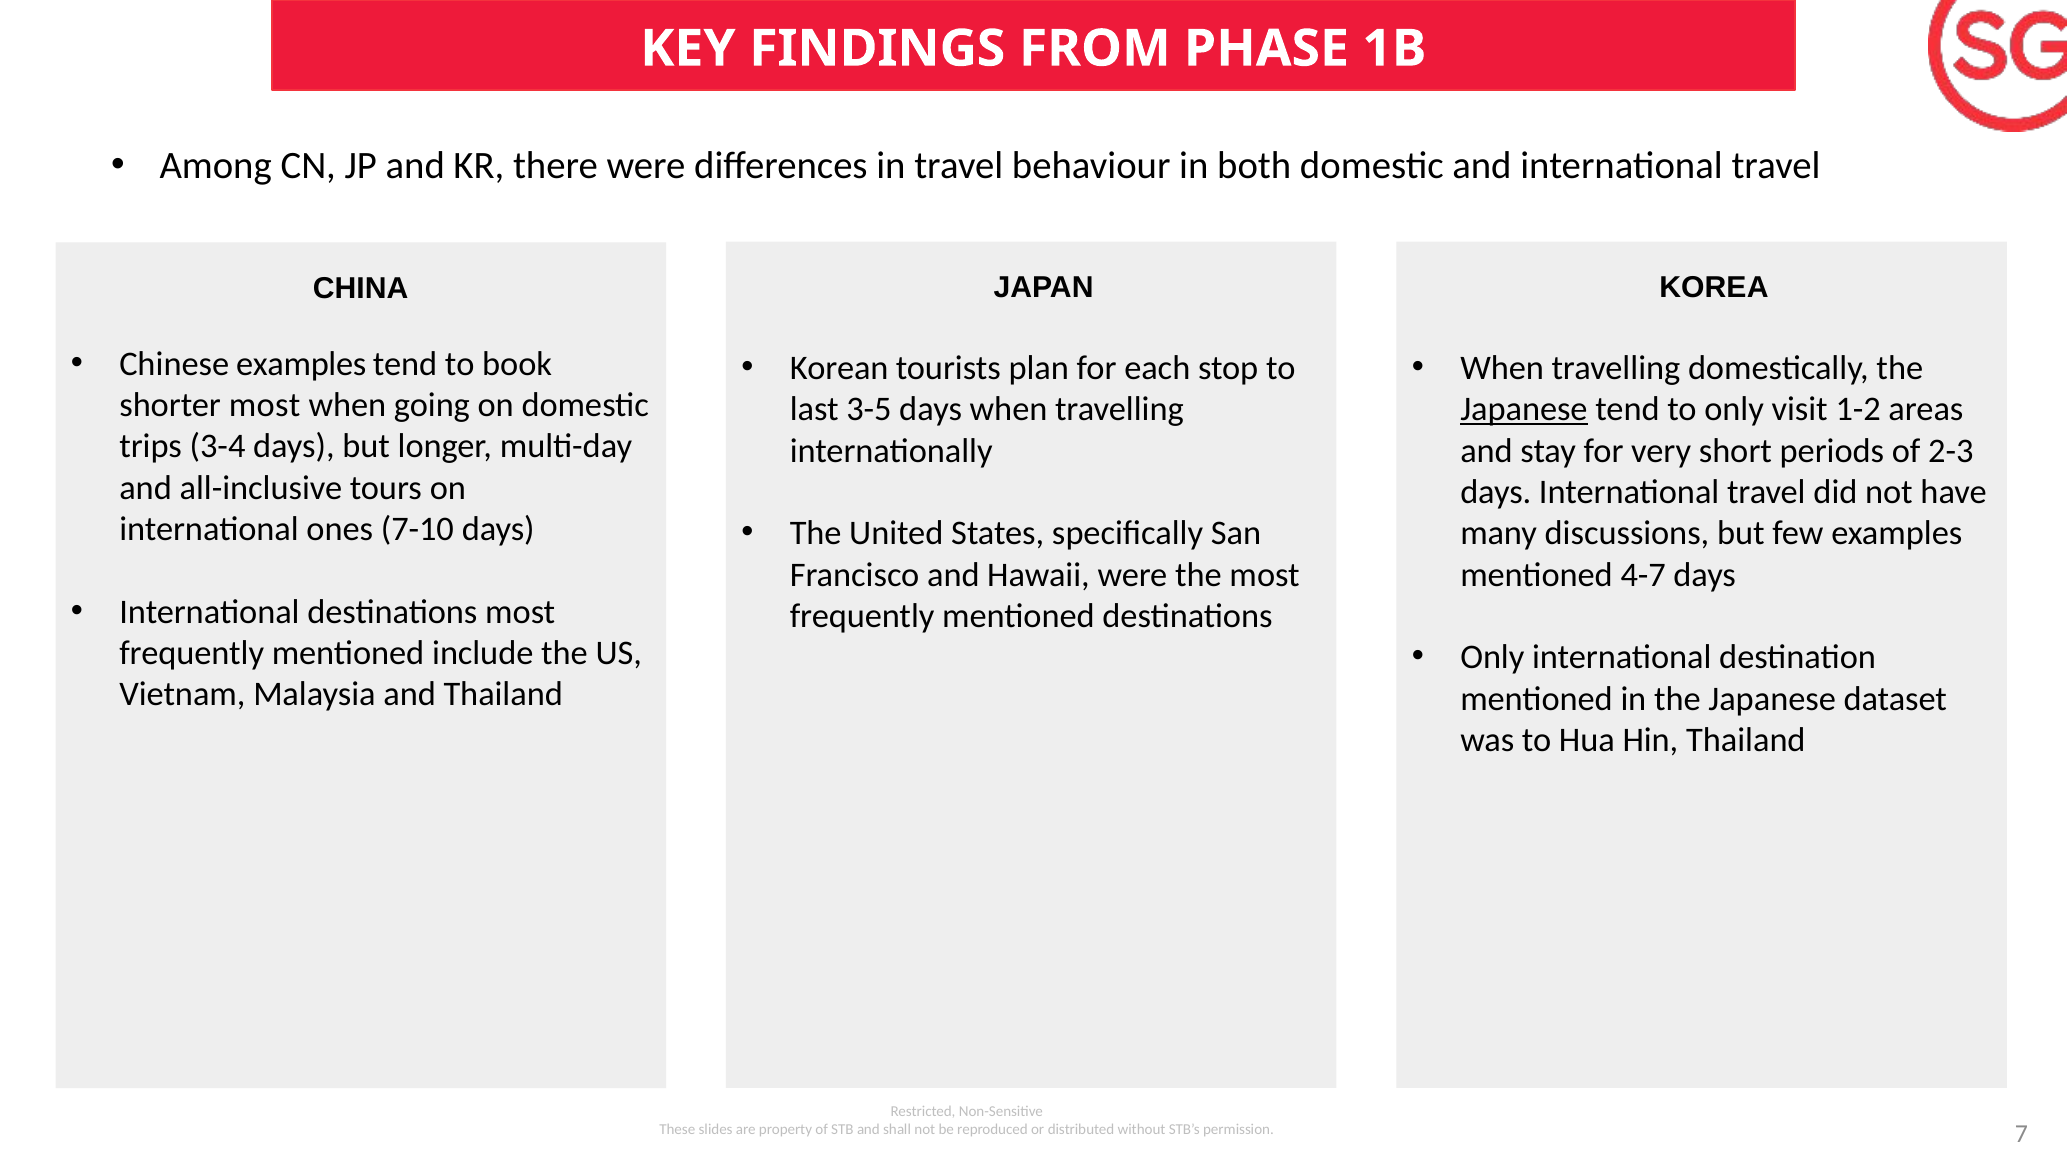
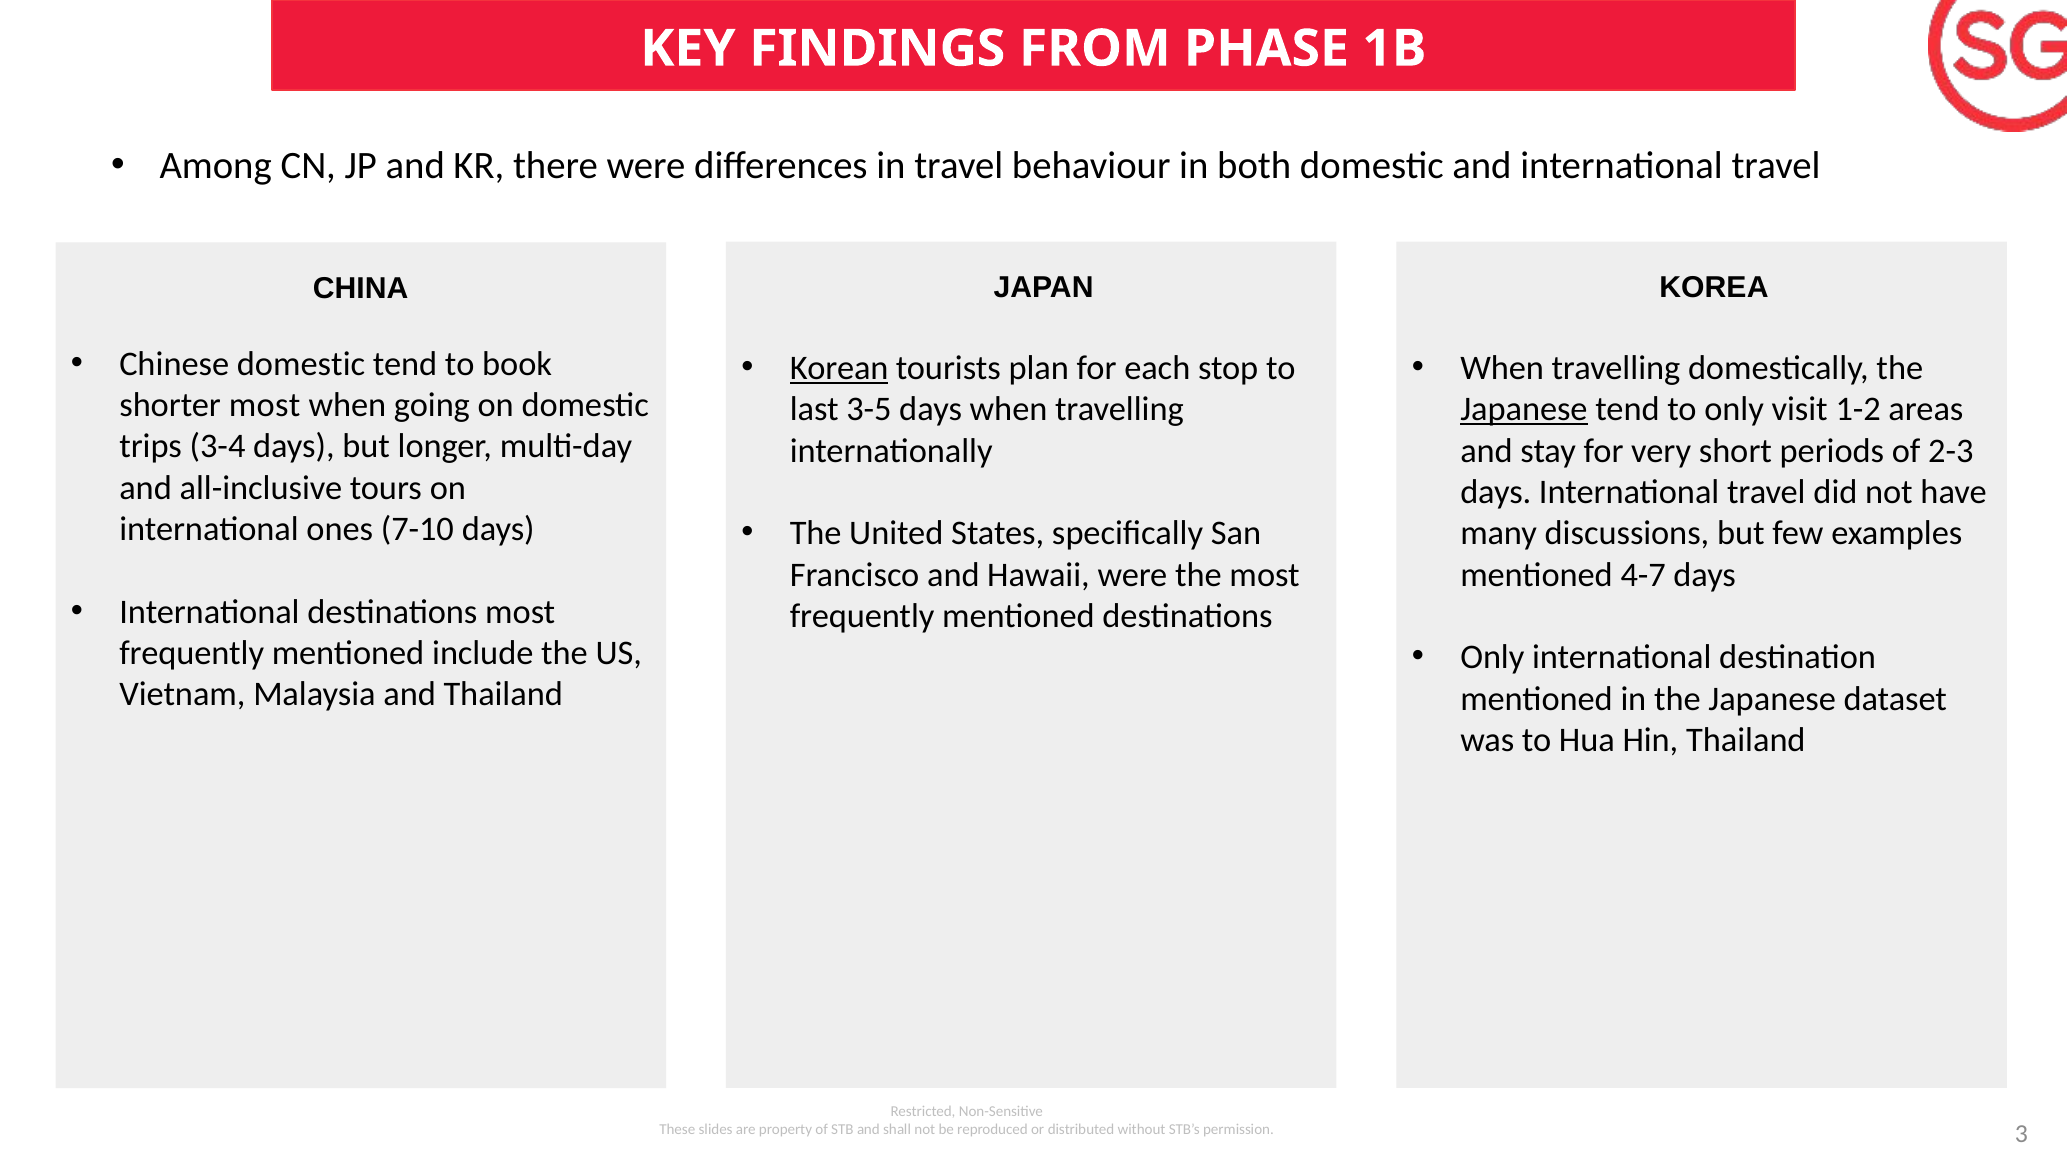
Chinese examples: examples -> domestic (301, 364)
Korean underline: none -> present (839, 368)
7: 7 -> 3 (2021, 1134)
